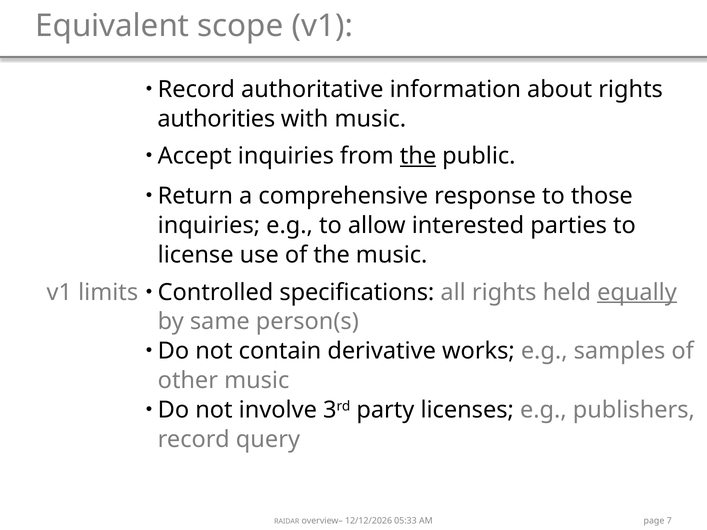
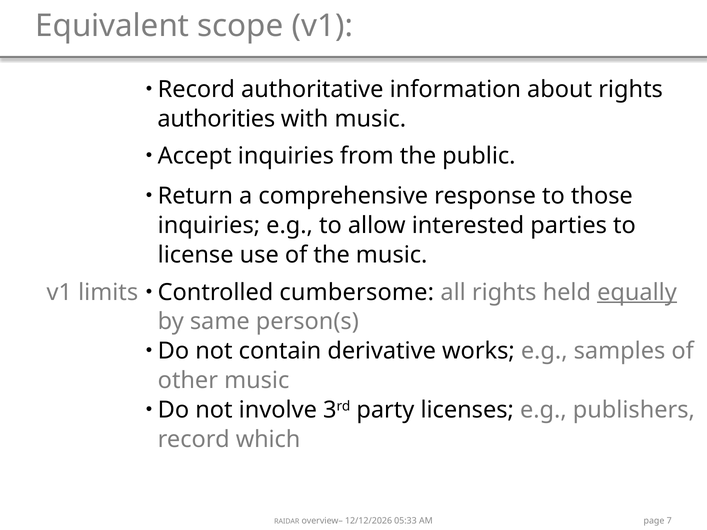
the underline: present -> none (418, 156)
specifications: specifications -> cumbersome (357, 292)
query: query -> which (268, 440)
